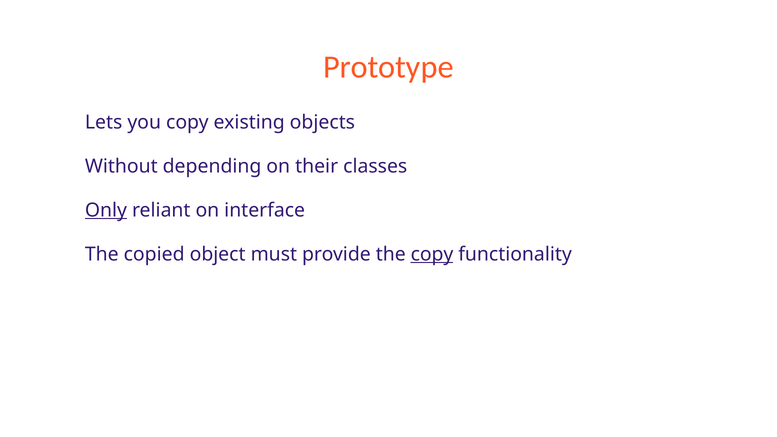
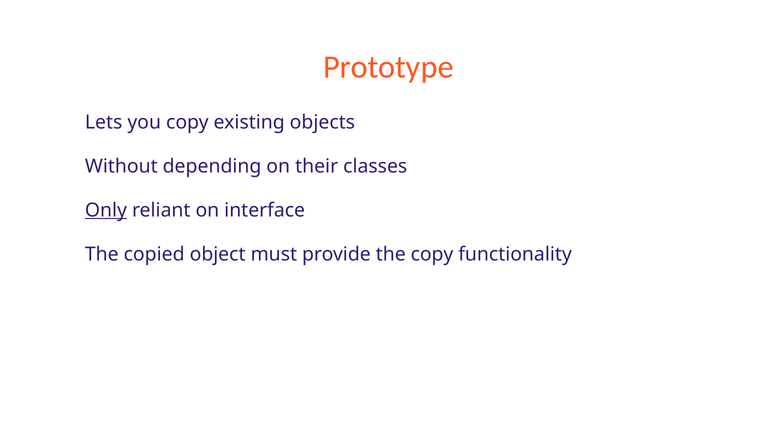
copy underline: present -> none (432, 254)
